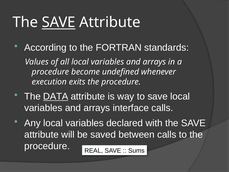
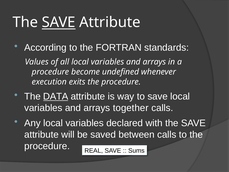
interface: interface -> together (131, 108)
